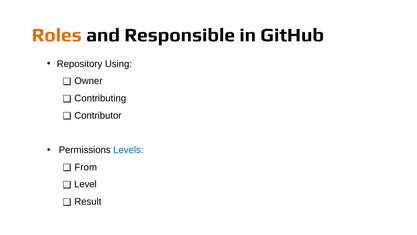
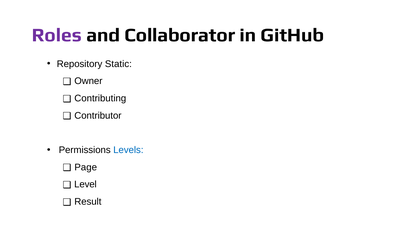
Roles colour: orange -> purple (57, 35)
Responsible: Responsible -> Collaborator (180, 35)
Using: Using -> Static (118, 64)
From: From -> Page (86, 167)
